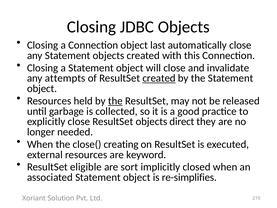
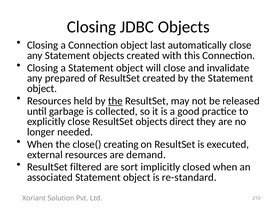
attempts: attempts -> prepared (65, 78)
created underline: present -> none (159, 78)
keyword: keyword -> demand (146, 154)
eligible: eligible -> filtered (86, 167)
re-simplifies: re-simplifies -> re-standard (189, 177)
